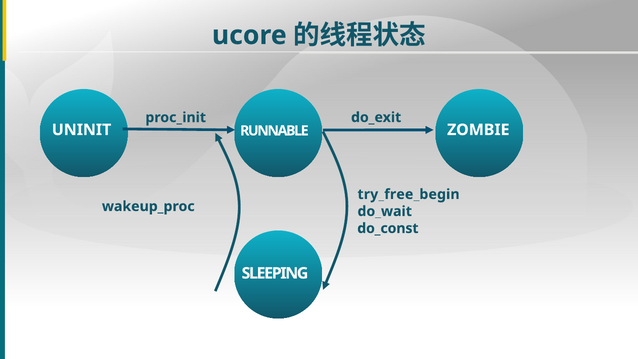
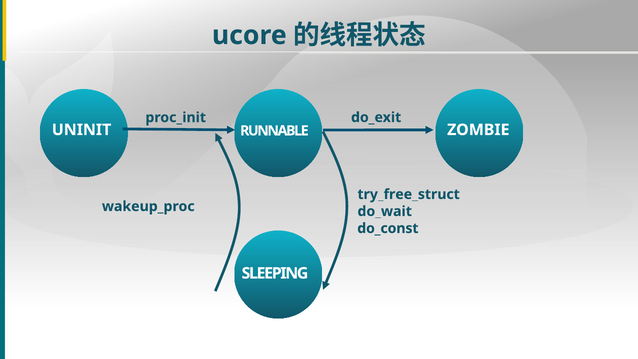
try_free_begin: try_free_begin -> try_free_struct (409, 194)
